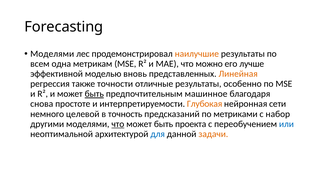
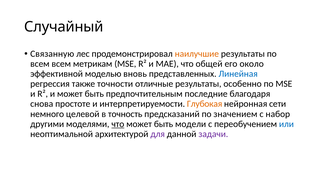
Forecasting: Forecasting -> Случайный (64, 27)
Моделями: Моделями -> Связанную (52, 54)
всем одна: одна -> всем (61, 64)
можно: можно -> общей (209, 64)
лучше: лучше -> около (252, 64)
Линейная colour: orange -> blue (238, 74)
быть underline: present -> none (94, 94)
машинное: машинное -> последние (206, 94)
метриками: метриками -> значением (235, 114)
проекта: проекта -> модели (191, 124)
для colour: blue -> purple (158, 134)
задачи colour: orange -> purple (213, 134)
